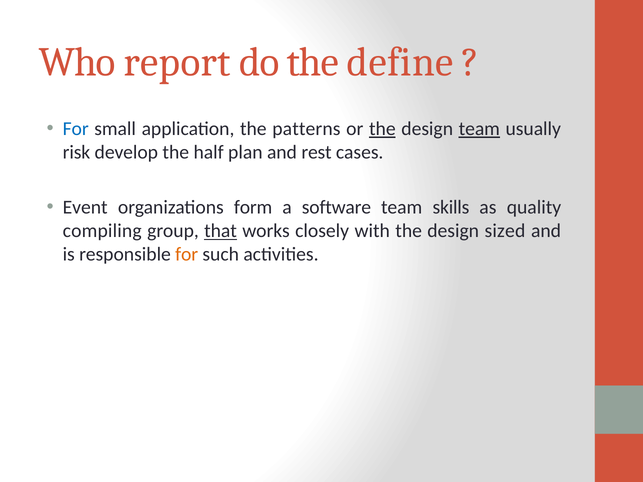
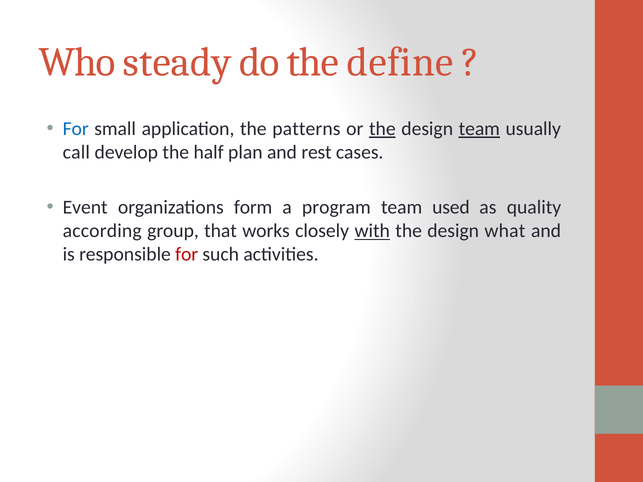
report: report -> steady (177, 62)
risk: risk -> call (76, 152)
software: software -> program (336, 207)
skills: skills -> used (451, 207)
compiling: compiling -> according (102, 231)
that underline: present -> none (221, 231)
with underline: none -> present (372, 231)
sized: sized -> what (505, 231)
for colour: orange -> red (187, 255)
